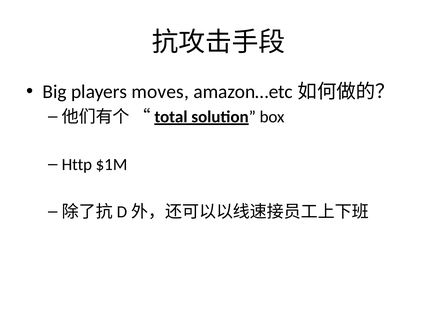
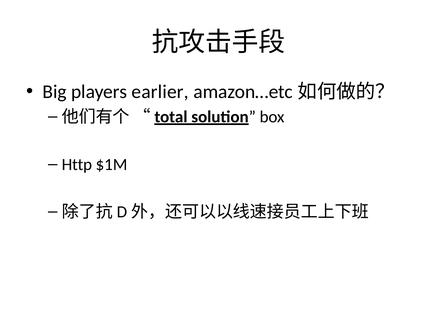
moves: moves -> earlier (160, 92)
